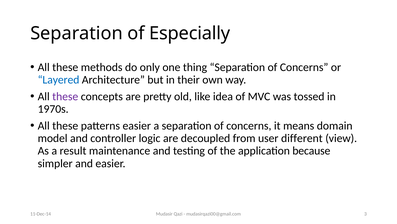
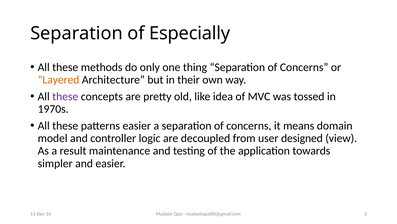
Layered colour: blue -> orange (59, 80)
different: different -> designed (302, 138)
because: because -> towards (311, 150)
